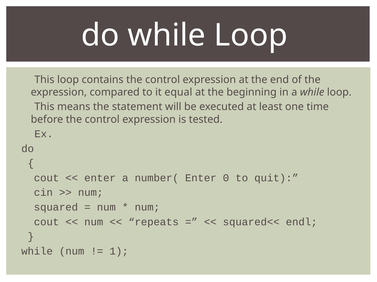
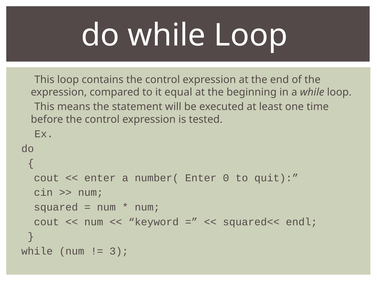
repeats: repeats -> keyword (154, 222)
1: 1 -> 3 (119, 252)
